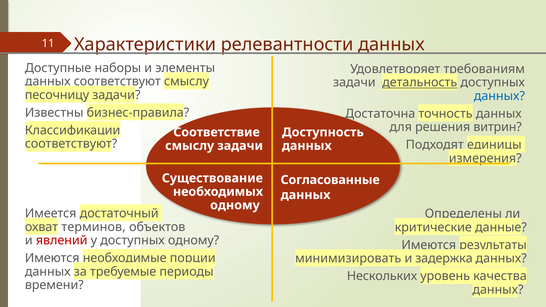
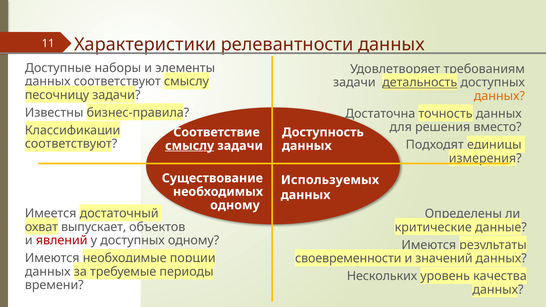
данных colour: blue -> orange (499, 96)
витрин: витрин -> вместо (498, 127)
смыслу underline: none -> present (190, 146)
Согласованные: Согласованные -> Используемых (330, 180)
терминов: терминов -> выпускает (94, 227)
минимизировать: минимизировать -> своевременности (348, 259)
задержка: задержка -> значений (444, 259)
